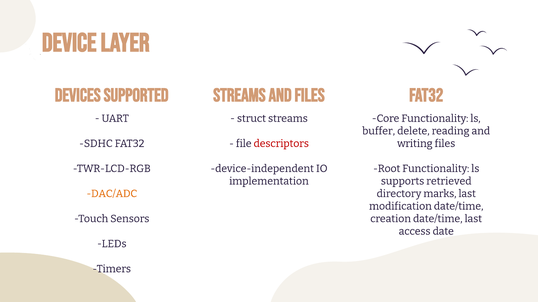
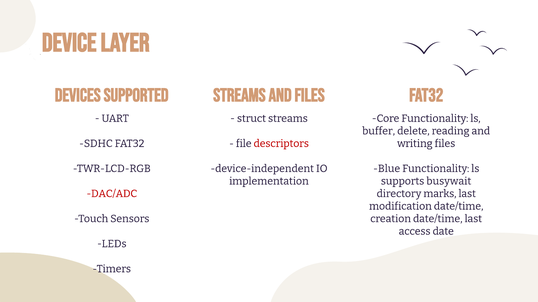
Root: Root -> Blue (387, 169)
retrieved: retrieved -> busywait (449, 181)
DAC/ADC colour: orange -> red (112, 194)
